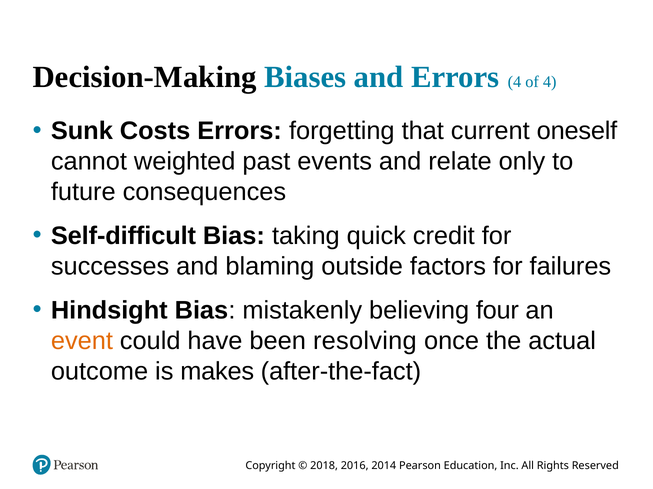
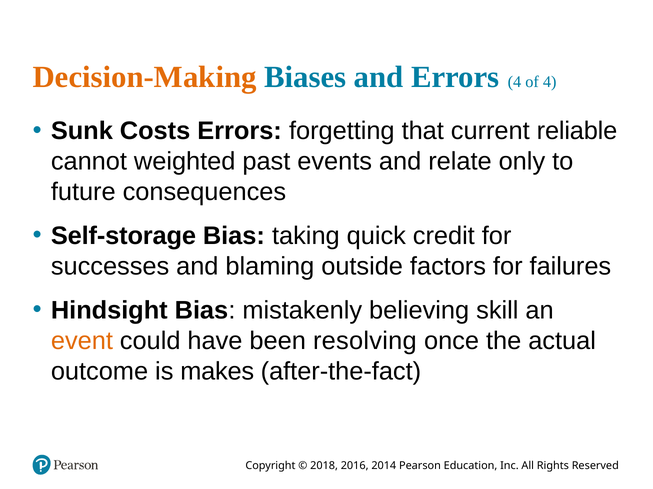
Decision-Making colour: black -> orange (145, 77)
oneself: oneself -> reliable (577, 131)
Self-difficult: Self-difficult -> Self-storage (123, 236)
four: four -> skill (497, 311)
